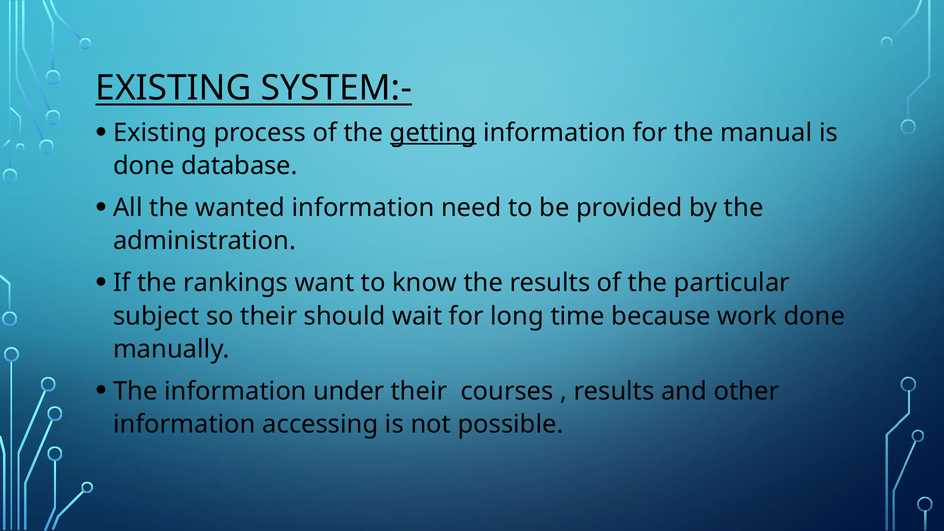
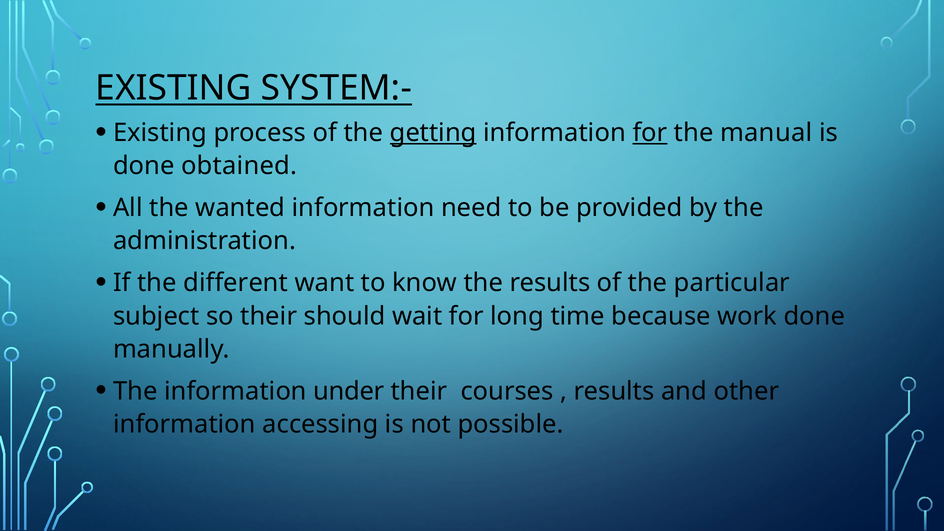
for underline: none -> present (650, 133)
database: database -> obtained (239, 166)
rankings: rankings -> different (236, 283)
